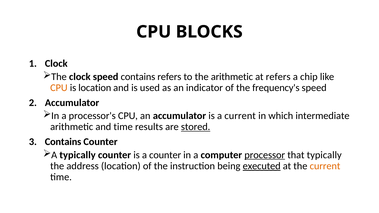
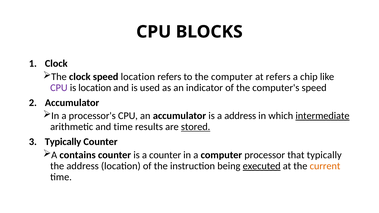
speed contains: contains -> location (138, 77)
the arithmetic: arithmetic -> computer (232, 77)
CPU colour: orange -> purple (59, 88)
frequency's: frequency's -> computer's (276, 88)
a current: current -> address (240, 116)
intermediate underline: none -> present (323, 116)
Contains: Contains -> Typically (63, 142)
A typically: typically -> contains (78, 155)
processor underline: present -> none (265, 155)
